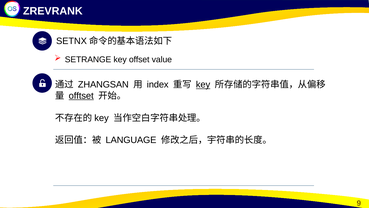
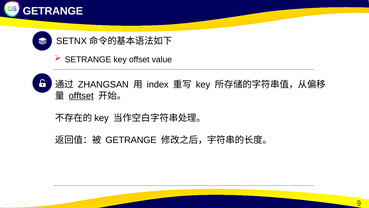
ZREVRANK: ZREVRANK -> GETRANGE (53, 11)
key underline: present -> none (203, 85)
LANGUAGE: LANGUAGE -> GETRANGE (131, 140)
